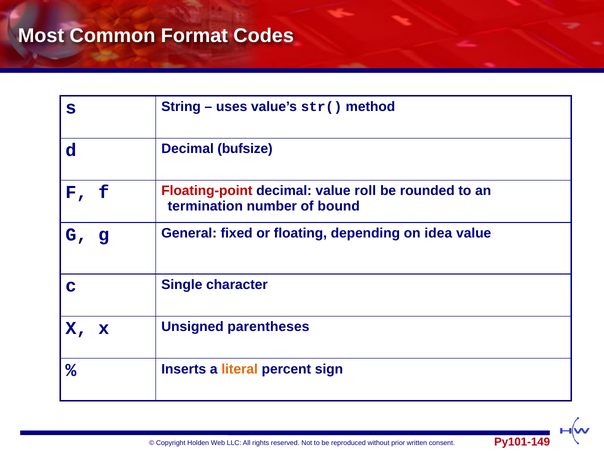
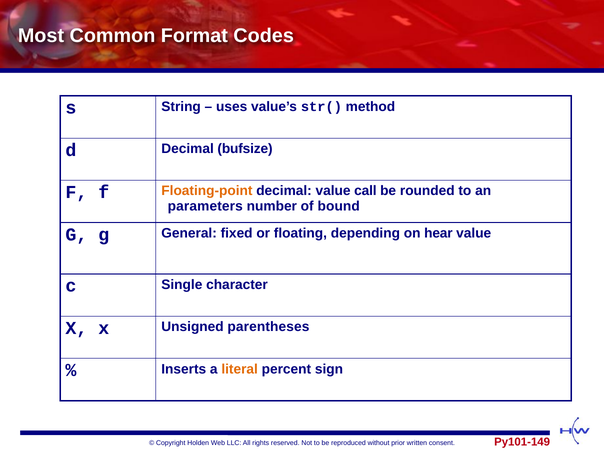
Floating-point colour: red -> orange (207, 191)
roll: roll -> call (365, 191)
termination: termination -> parameters (205, 206)
idea: idea -> hear (438, 233)
